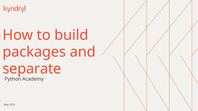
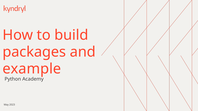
separate: separate -> example (32, 69)
